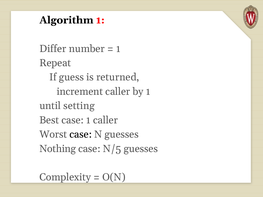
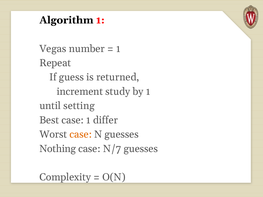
Differ: Differ -> Vegas (53, 49)
increment caller: caller -> study (118, 92)
1 caller: caller -> differ (105, 120)
case colour: black -> orange (81, 135)
N/5: N/5 -> N/7 (112, 149)
